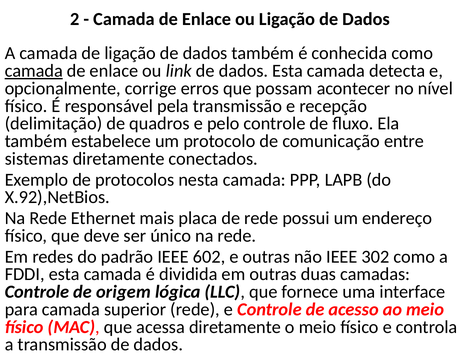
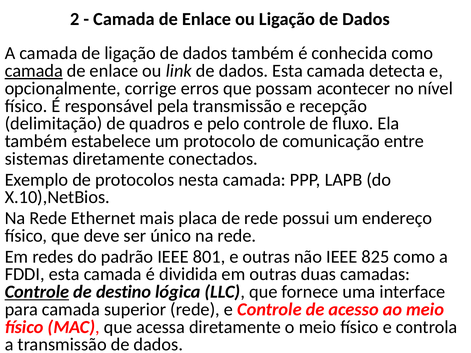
X.92),NetBios: X.92),NetBios -> X.10),NetBios (57, 197)
602: 602 -> 801 (209, 257)
302: 302 -> 825 (376, 257)
Controle underline: none -> present (37, 292)
origem: origem -> destino (124, 292)
